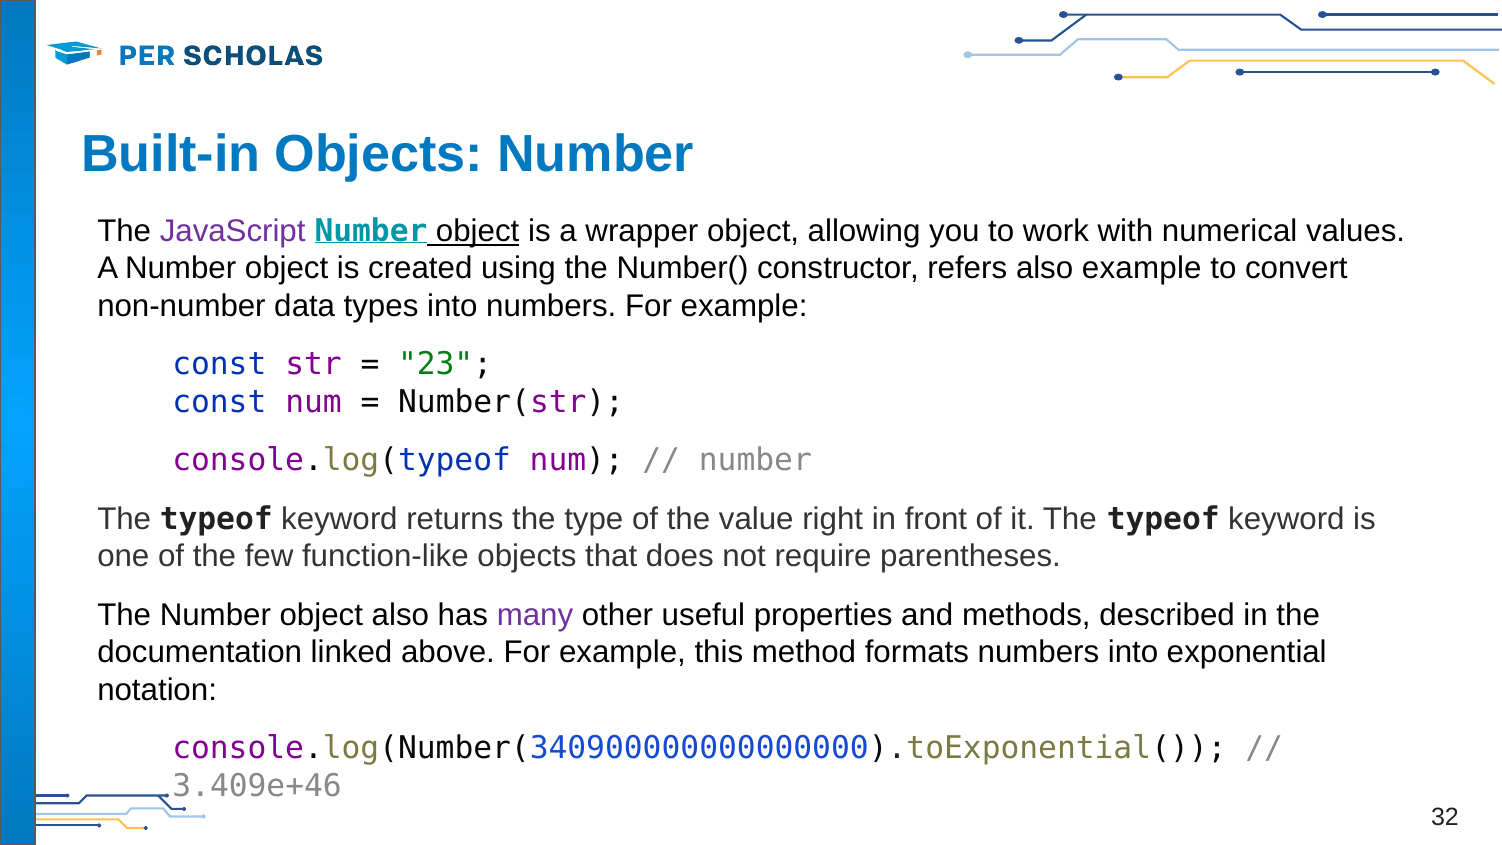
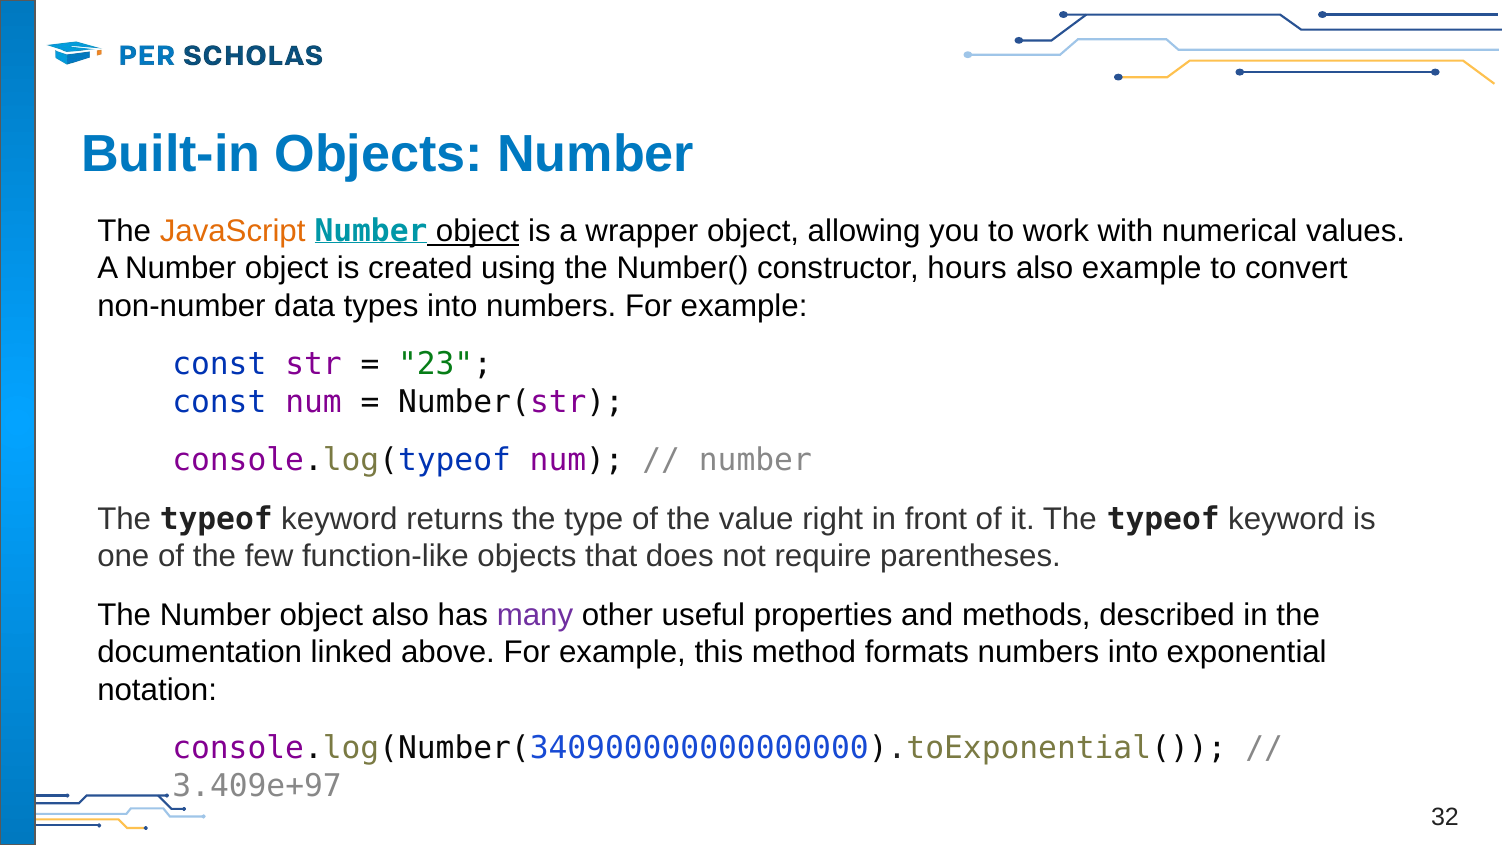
JavaScript colour: purple -> orange (233, 231)
refers: refers -> hours (967, 268)
3.409e+46: 3.409e+46 -> 3.409e+97 (257, 786)
